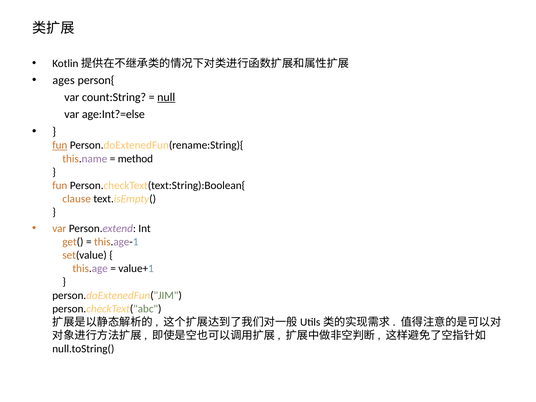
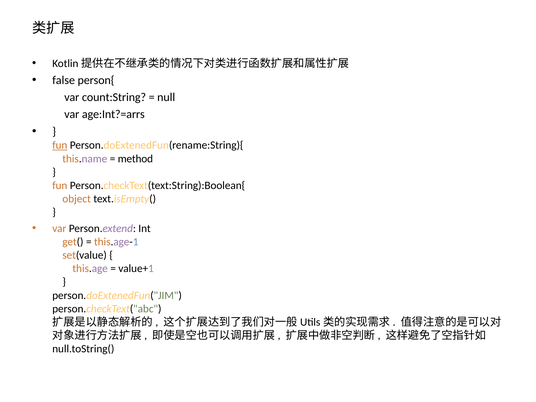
ages: ages -> false (64, 80)
null underline: present -> none (166, 97)
age:Int?=else: age:Int?=else -> age:Int?=arrs (113, 114)
clause: clause -> object (77, 199)
